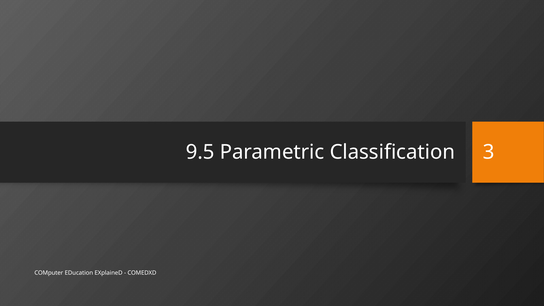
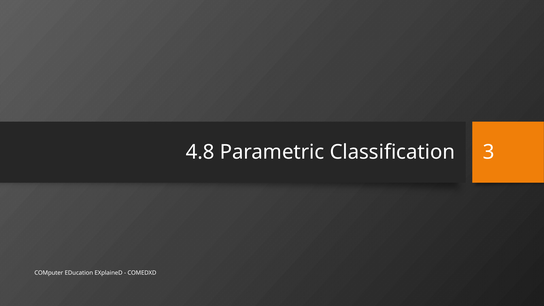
9.5: 9.5 -> 4.8 (200, 152)
